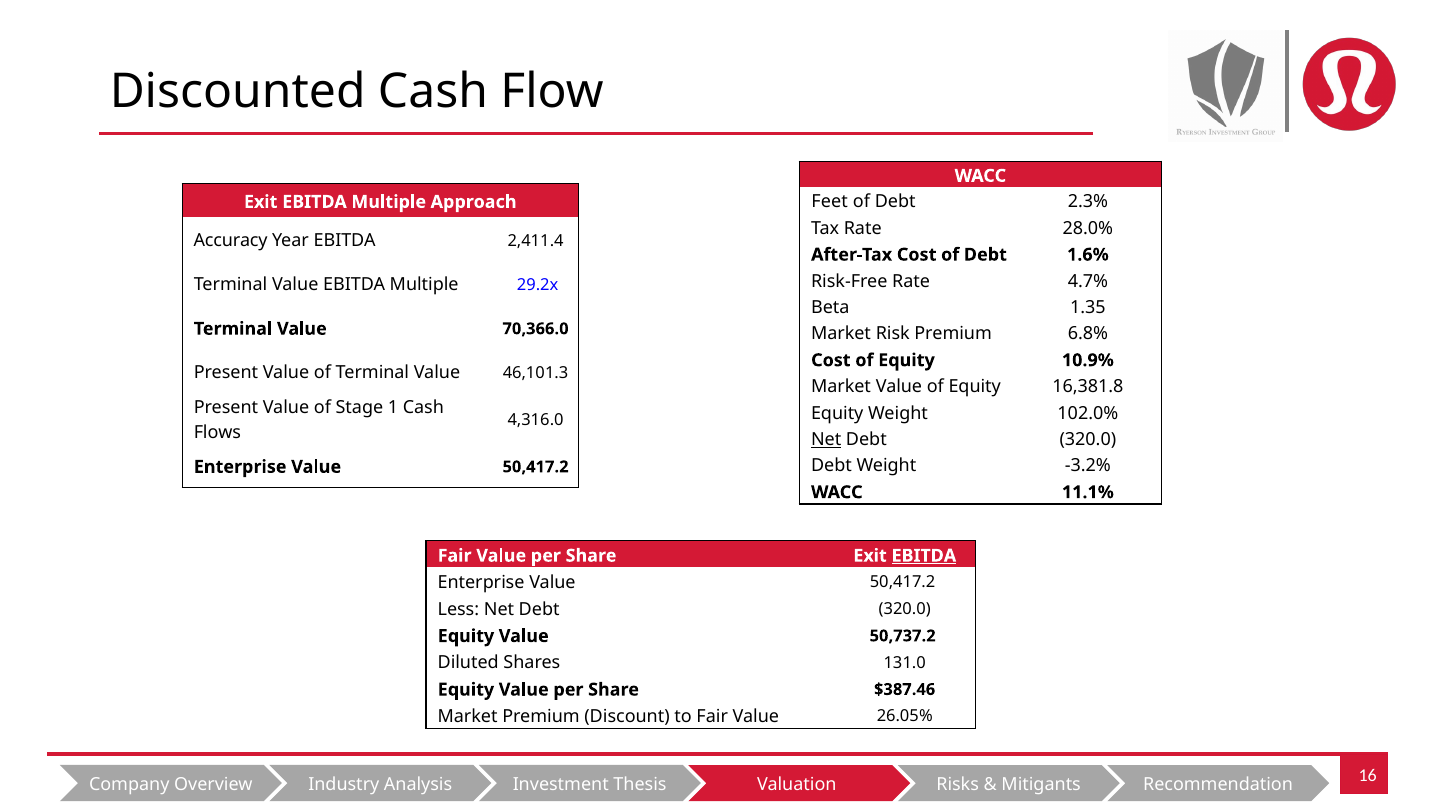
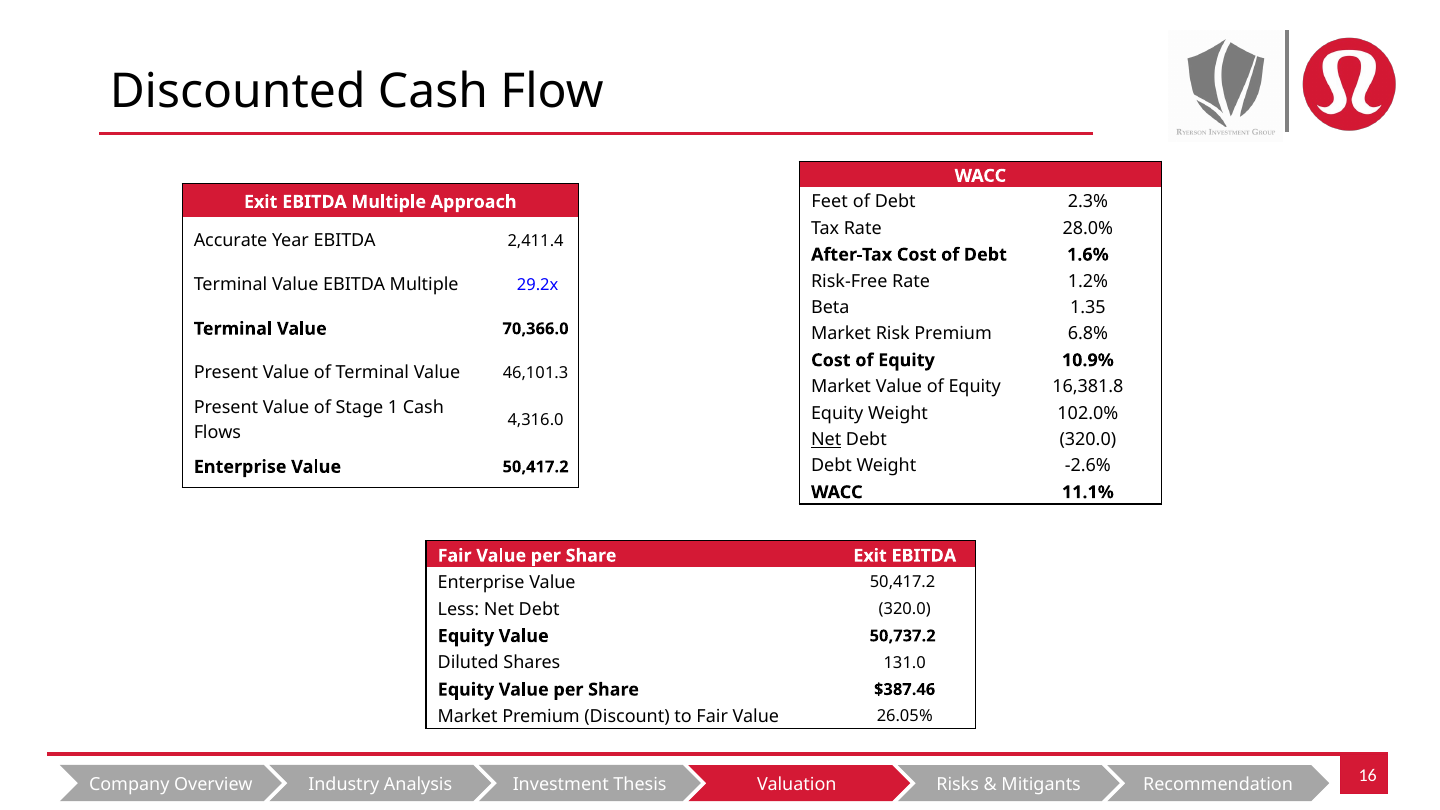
Accuracy: Accuracy -> Accurate (231, 241)
4.7%: 4.7% -> 1.2% (1088, 281)
-3.2%: -3.2% -> -2.6% (1088, 466)
EBITDA underline: present -> none (924, 556)
